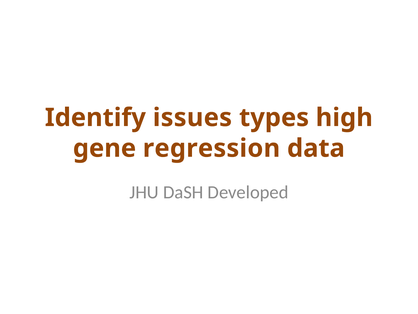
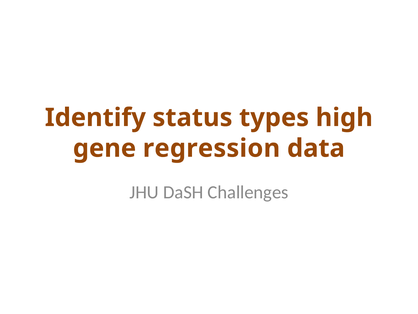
issues: issues -> status (193, 117)
Developed: Developed -> Challenges (248, 192)
